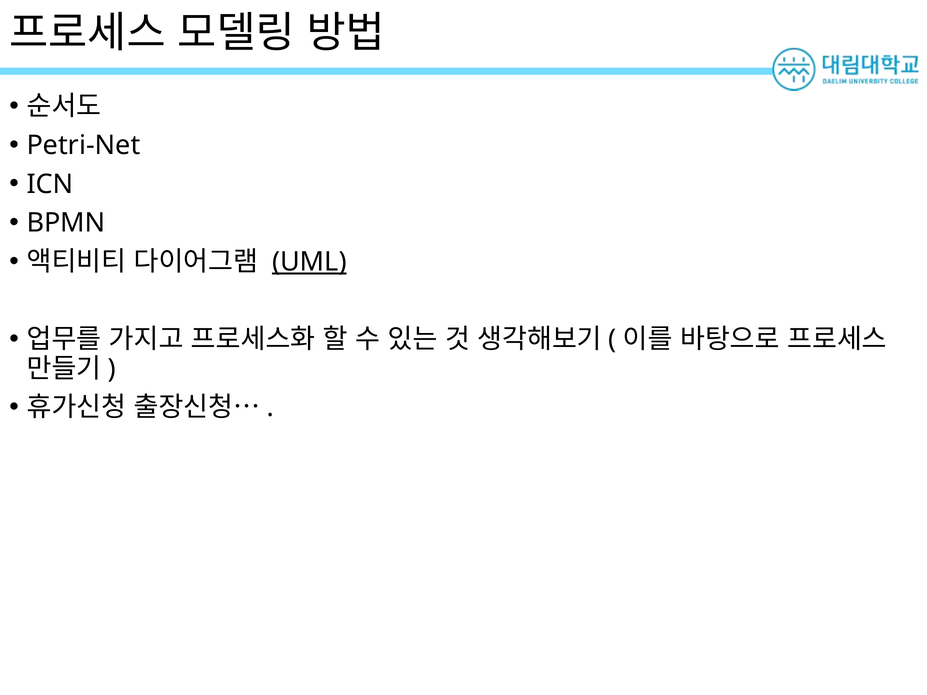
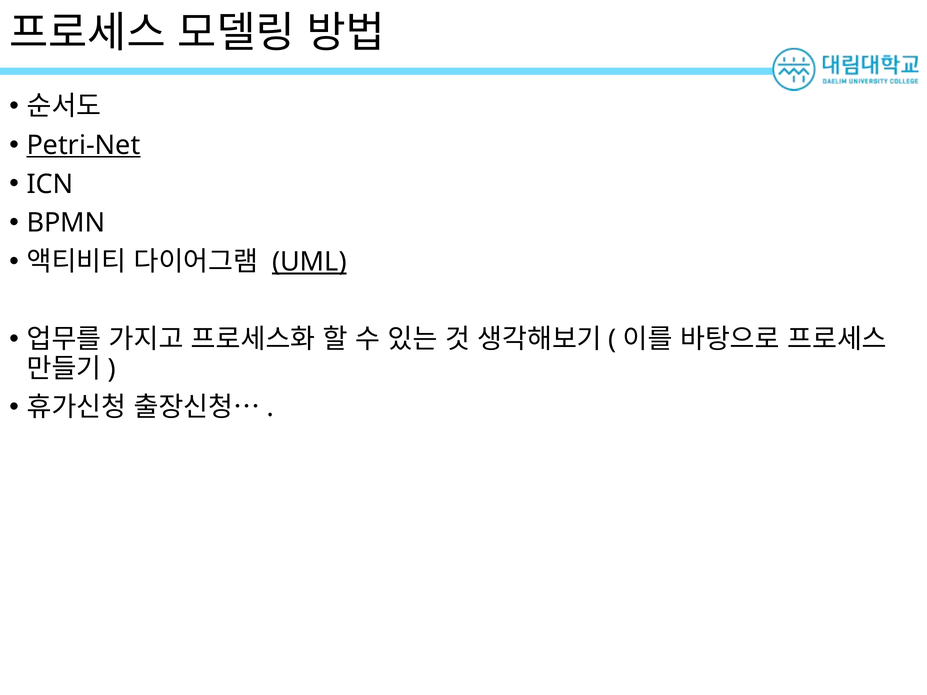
Petri-Net underline: none -> present (84, 145)
